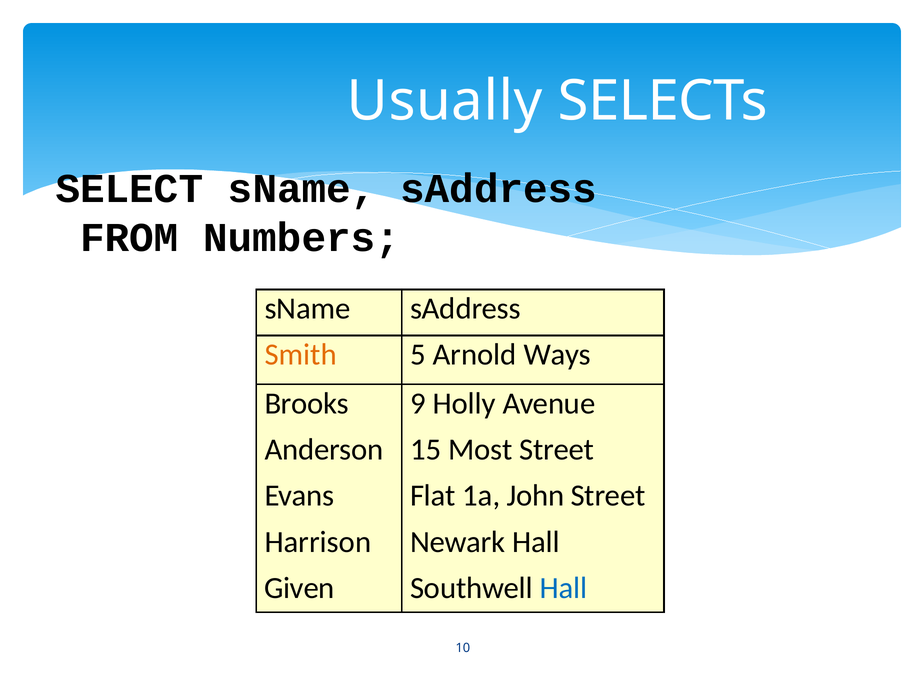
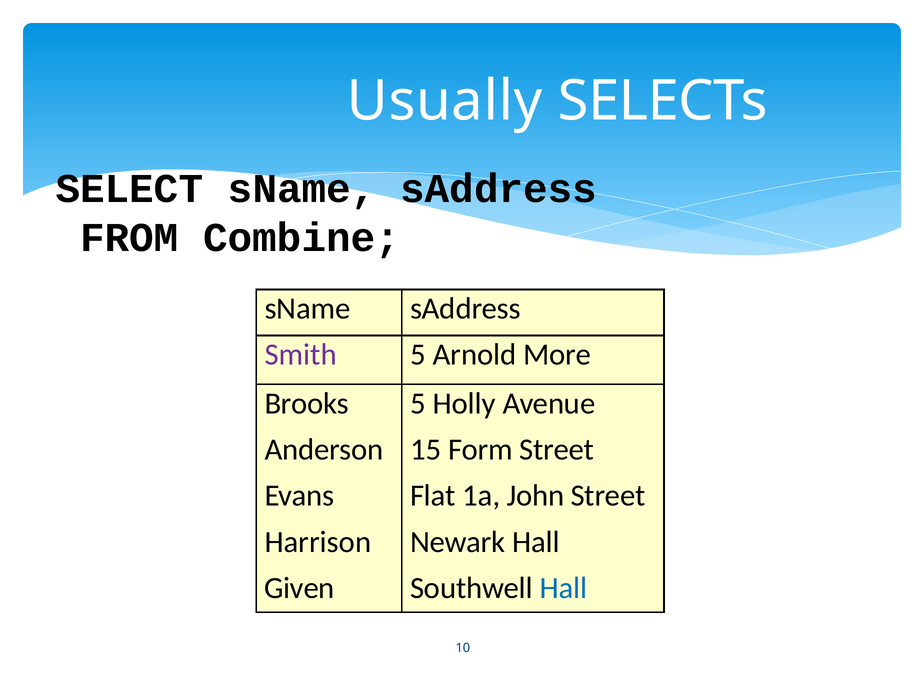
Numbers: Numbers -> Combine (302, 238)
Smith colour: orange -> purple (301, 355)
Ways: Ways -> More (557, 355)
Brooks 9: 9 -> 5 (418, 404)
Most: Most -> Form (480, 450)
